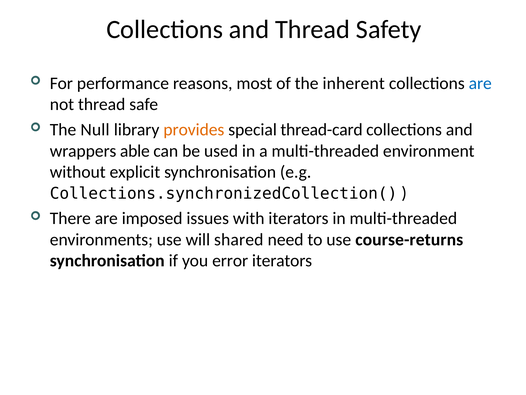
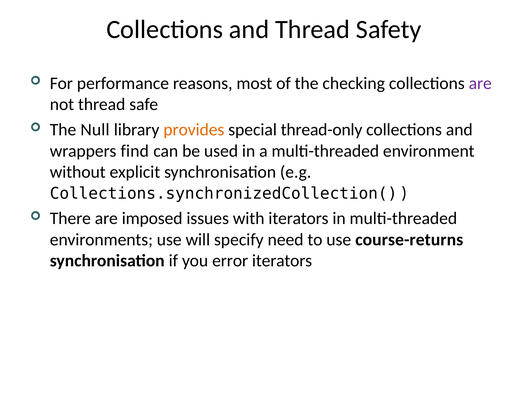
inherent: inherent -> checking (354, 83)
are colour: blue -> purple (480, 83)
thread-card: thread-card -> thread-only (322, 130)
able: able -> find (135, 151)
shared: shared -> specify (239, 239)
